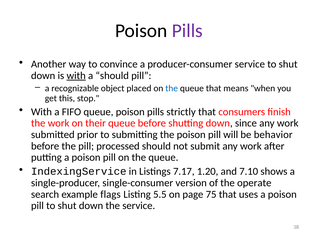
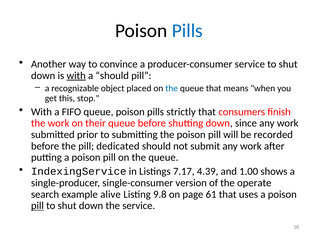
Pills colour: purple -> blue (187, 31)
behavior: behavior -> recorded (273, 135)
processed: processed -> dedicated (118, 146)
1.20: 1.20 -> 4.39 (208, 172)
7.10: 7.10 -> 1.00 (249, 172)
flags: flags -> alive (111, 195)
5.5: 5.5 -> 9.8 (160, 195)
75: 75 -> 61 (211, 195)
pill underline: none -> present (37, 206)
